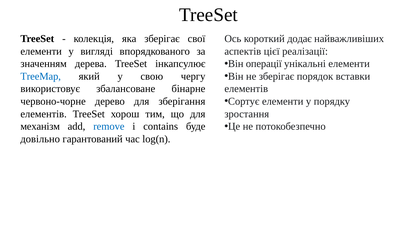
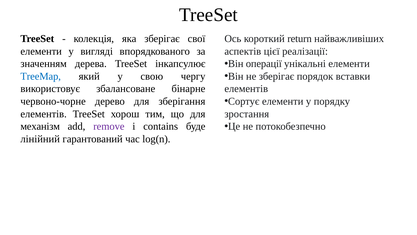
додає: додає -> return (300, 39)
remove colour: blue -> purple (109, 126)
довільно: довільно -> лінійний (40, 139)
